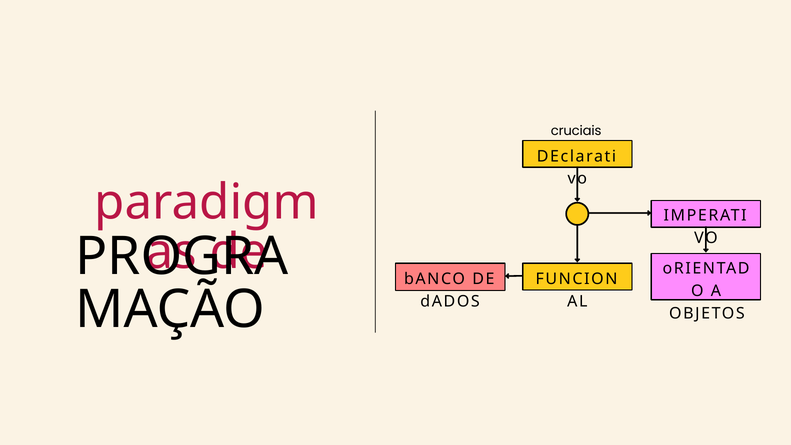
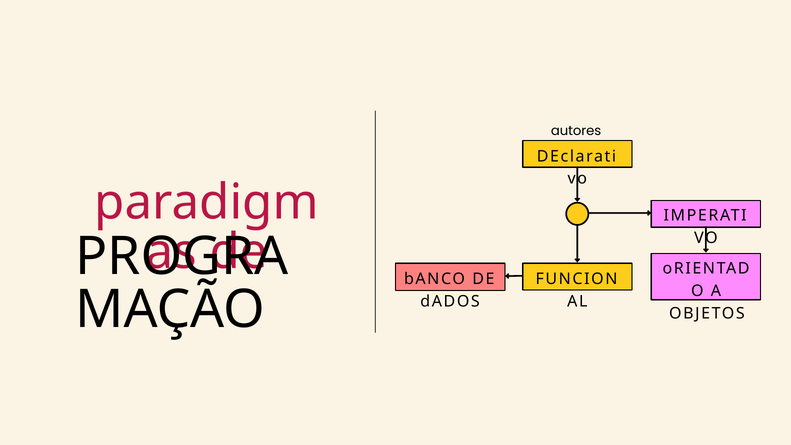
cruciais: cruciais -> autores (576, 131)
